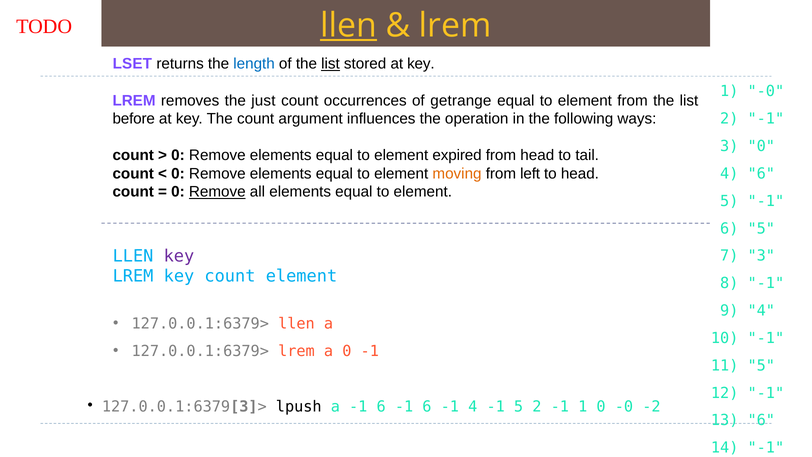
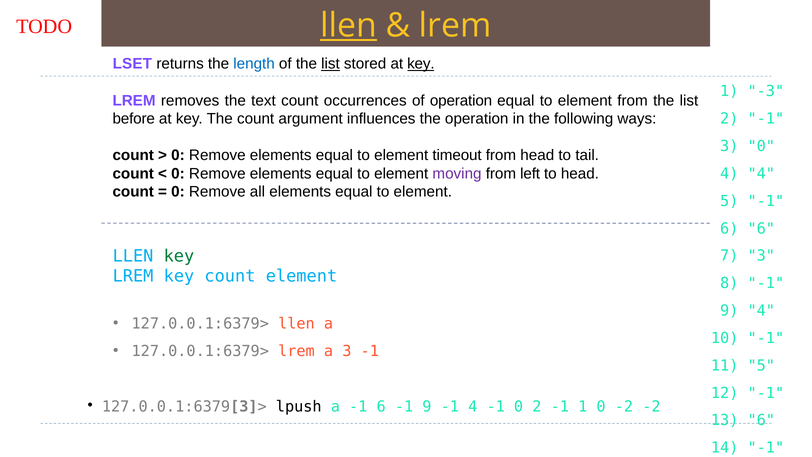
key underline: none -> present (421, 64)
1 -0: -0 -> -3 (766, 91)
just: just -> text (263, 100)
of getrange: getrange -> operation (461, 100)
expired: expired -> timeout (457, 155)
moving colour: orange -> purple (457, 174)
4 6: 6 -> 4 (761, 174)
Remove underline: present -> none (217, 192)
5: 5 -> 6 (761, 228)
key colour: purple -> green (179, 256)
a 0: 0 -> 3 (347, 351)
6 -1 6: 6 -> 9 (427, 406)
-1 5: 5 -> 0 (519, 406)
0 -0: -0 -> -2 (624, 406)
